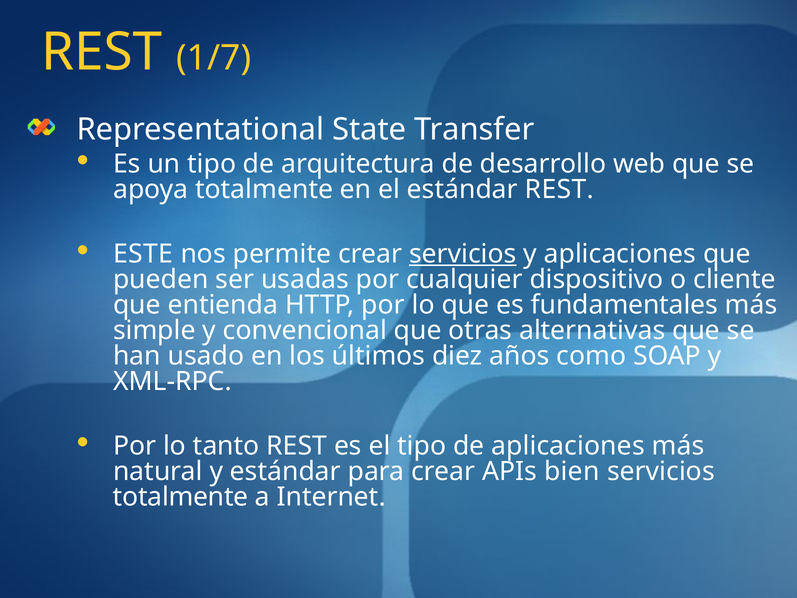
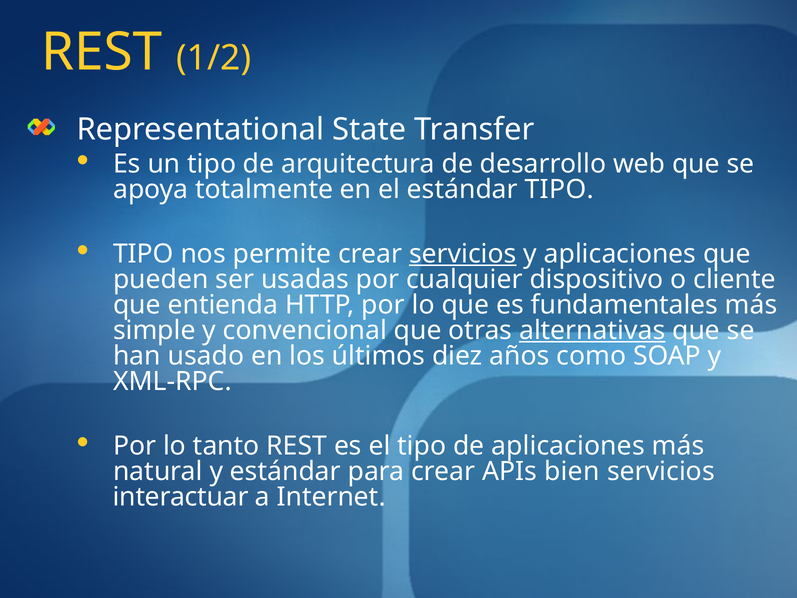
1/7: 1/7 -> 1/2 (214, 58)
estándar REST: REST -> TIPO (559, 189)
ESTE: ESTE -> TIPO (143, 254)
alternativas underline: none -> present (592, 330)
totalmente: totalmente -> interactuar (181, 497)
